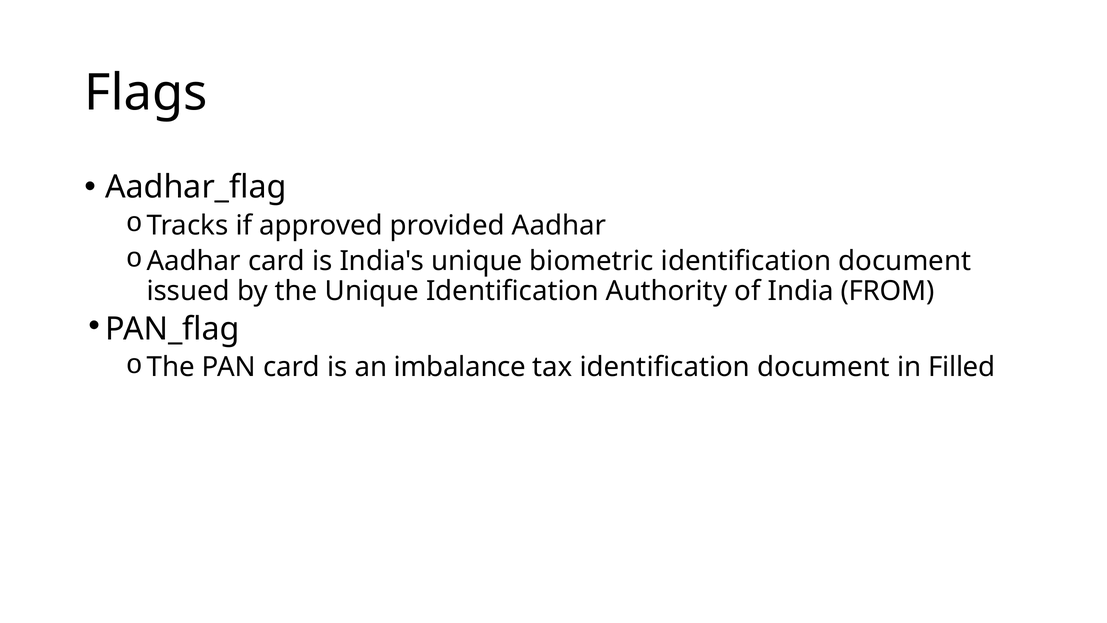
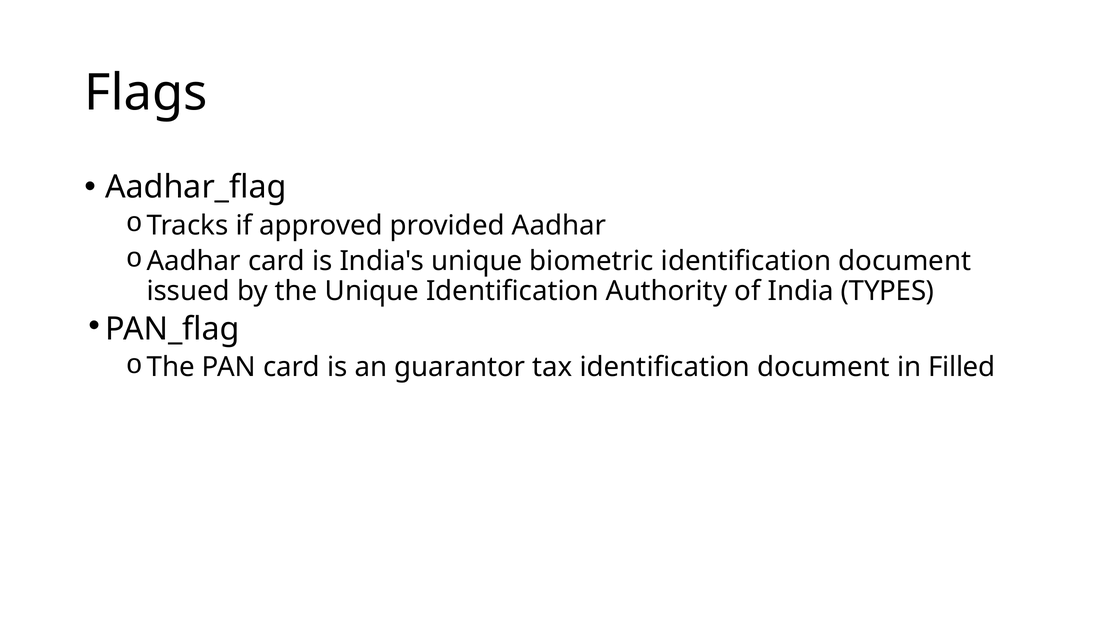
FROM: FROM -> TYPES (888, 291)
imbalance: imbalance -> guarantor (460, 367)
